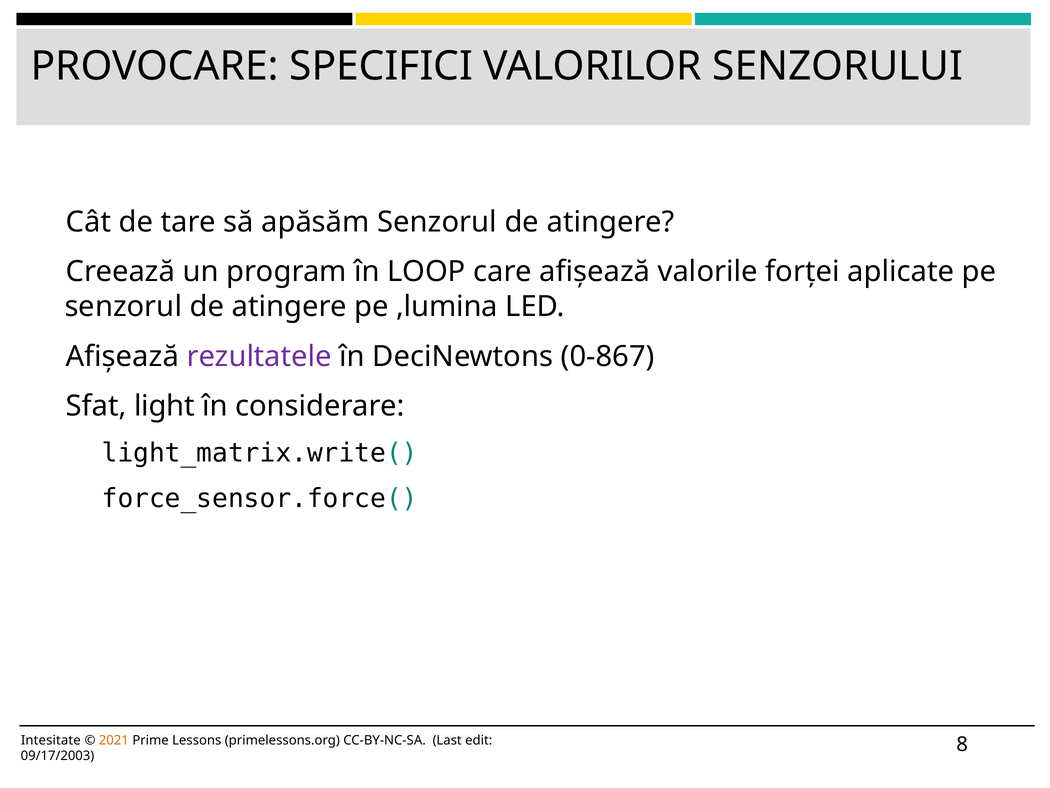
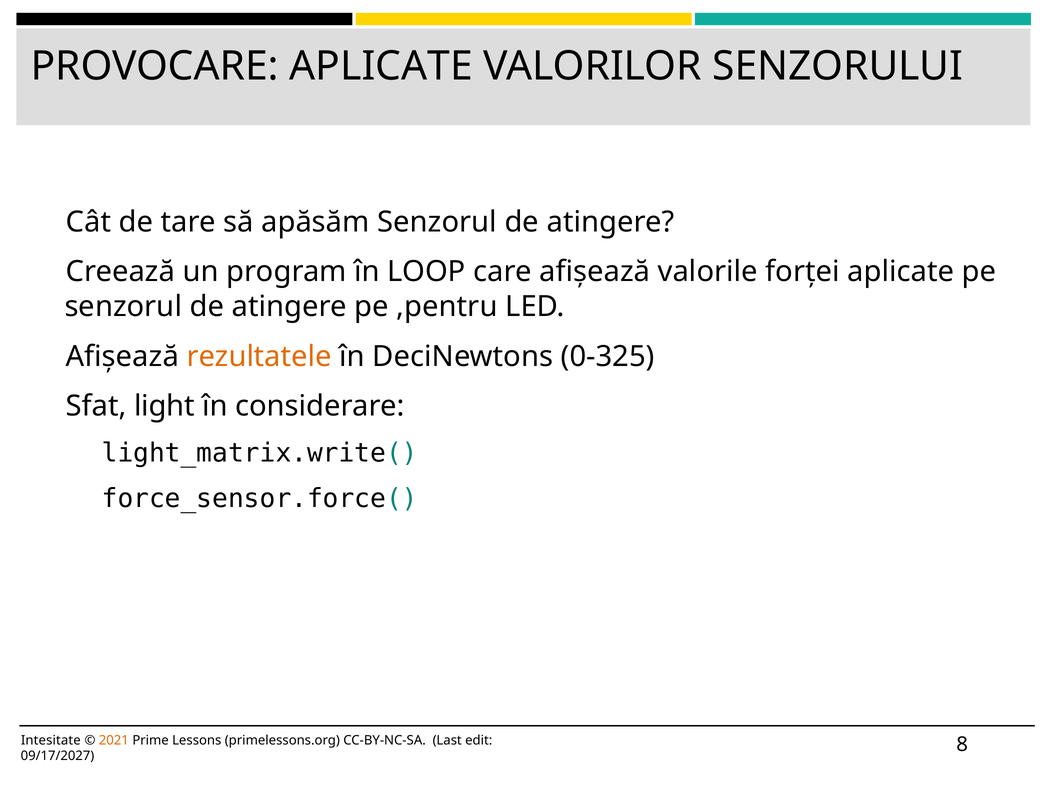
PROVOCARE SPECIFICI: SPECIFICI -> APLICATE (381, 66)
,lumina: ,lumina -> ,pentru (447, 307)
rezultatele colour: purple -> orange (259, 356)
0-867: 0-867 -> 0-325 (608, 356)
09/17/2003: 09/17/2003 -> 09/17/2027 (57, 756)
